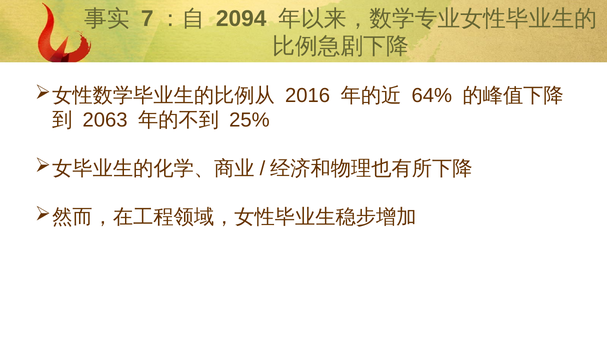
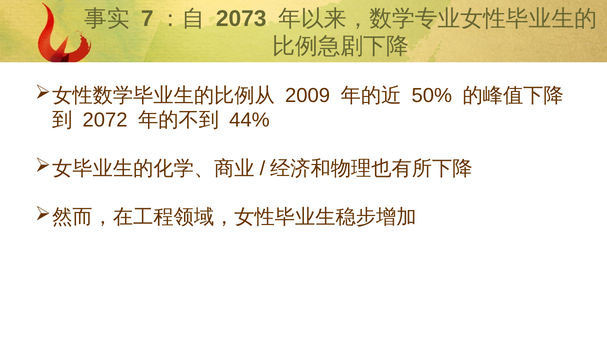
2094: 2094 -> 2073 (241, 19)
2016: 2016 -> 2009 (308, 96)
64%: 64% -> 50% (432, 96)
2063: 2063 -> 2072 (105, 120)
25%: 25% -> 44% (249, 120)
